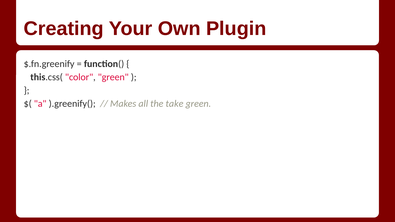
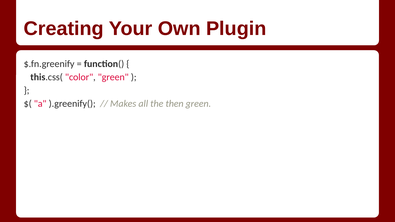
take: take -> then (175, 104)
